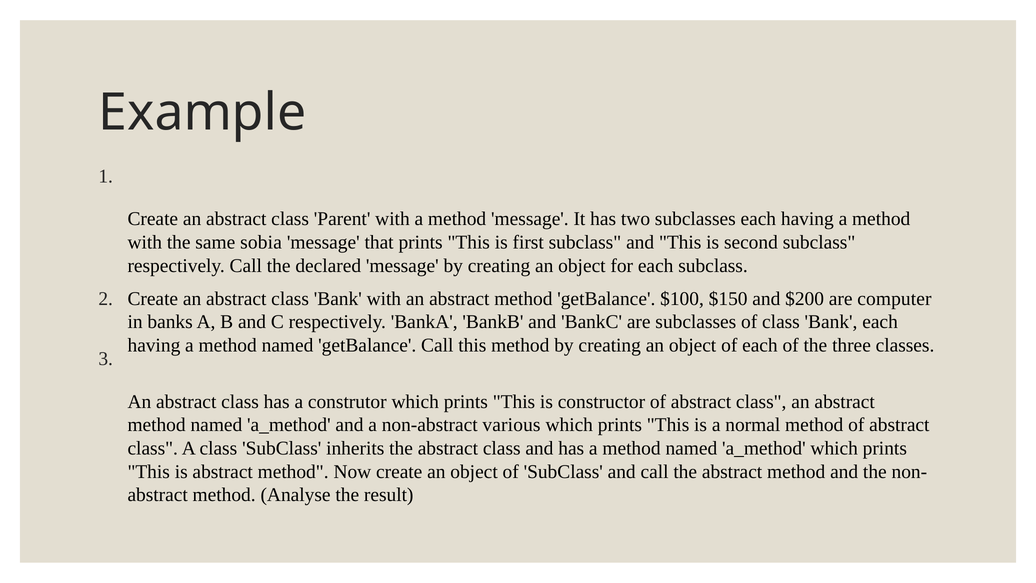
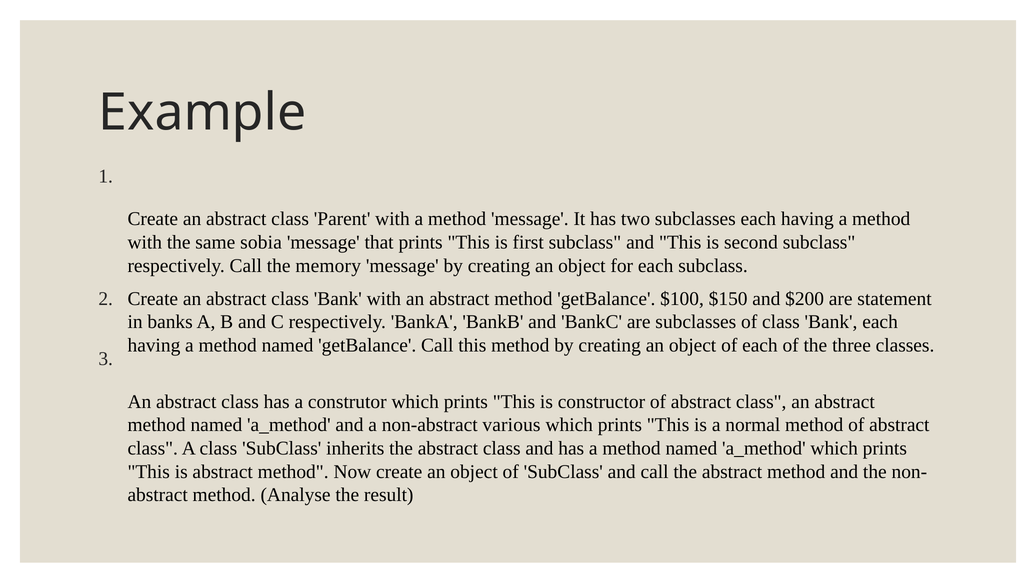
declared: declared -> memory (328, 266)
computer: computer -> statement (895, 299)
